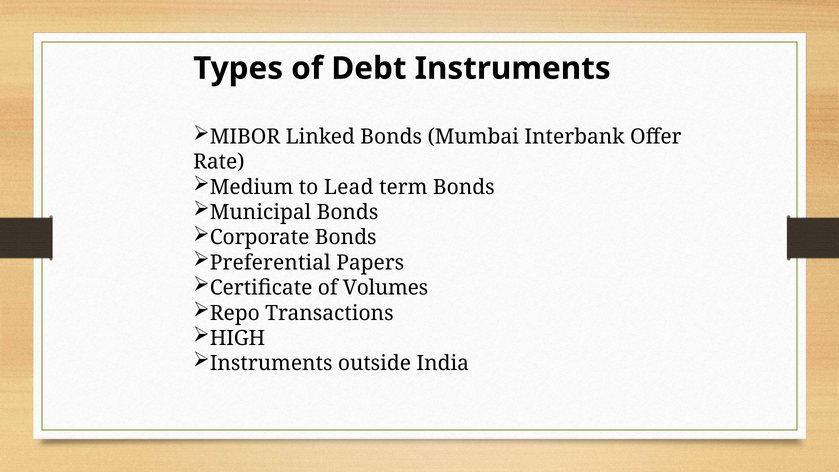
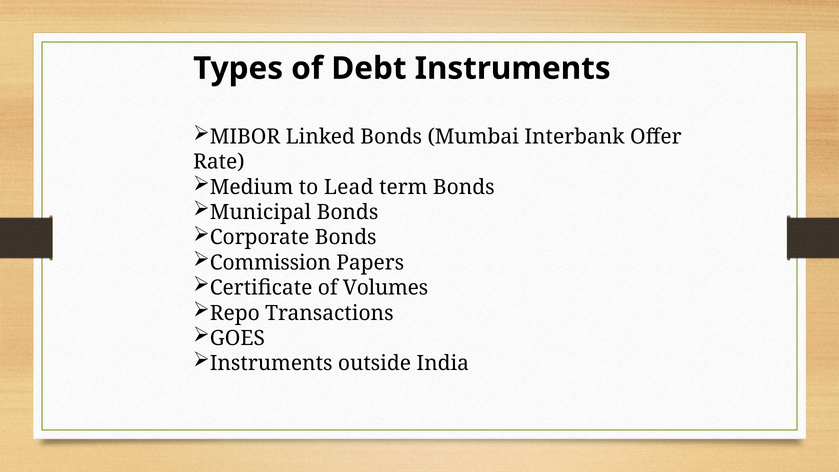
Preferential: Preferential -> Commission (270, 263)
HIGH: HIGH -> GOES (237, 338)
